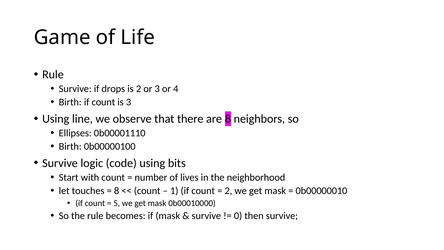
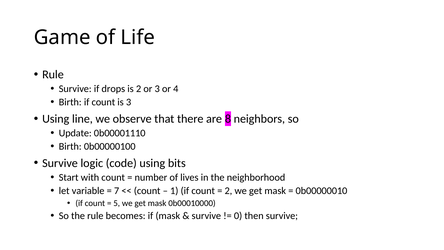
Ellipses: Ellipses -> Update (75, 133)
touches: touches -> variable (88, 191)
8: 8 -> 7 (117, 191)
